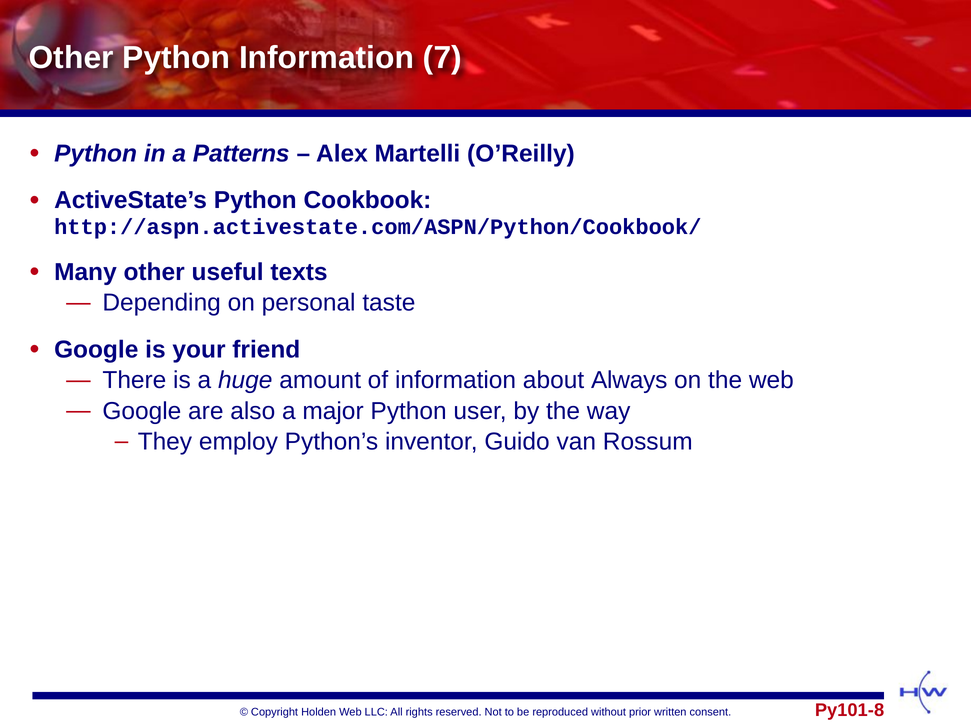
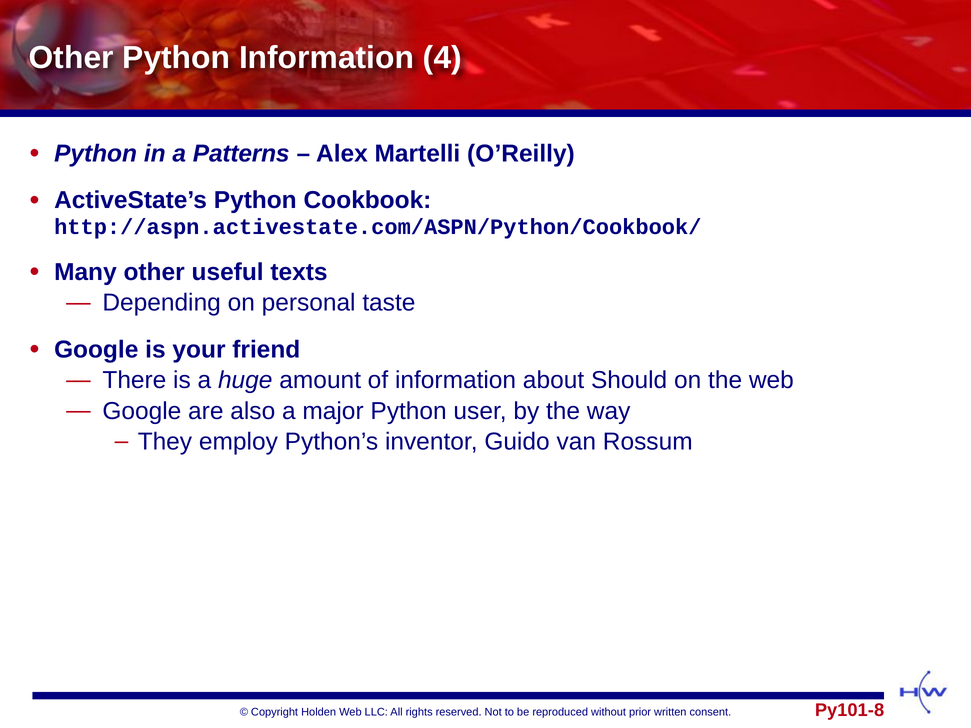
7: 7 -> 4 (442, 58)
Always: Always -> Should (629, 380)
